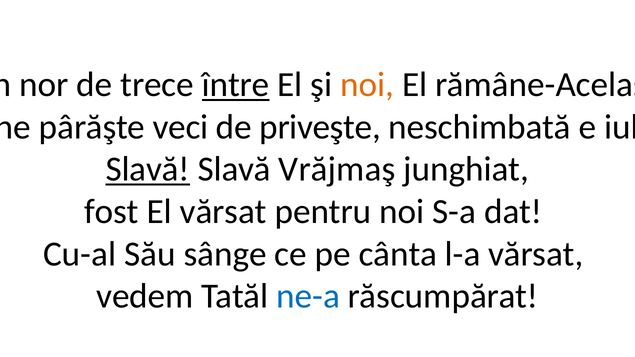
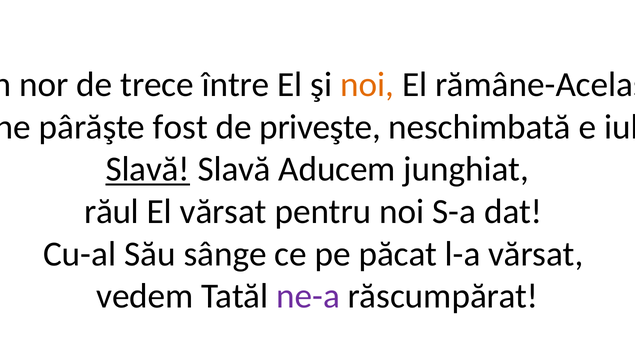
între underline: present -> none (236, 85)
veci: veci -> fost (180, 127)
Vrăjmaş: Vrăjmaş -> Aducem (337, 169)
fost: fost -> răul (112, 212)
cânta: cânta -> păcat (398, 254)
ne-a colour: blue -> purple (308, 296)
